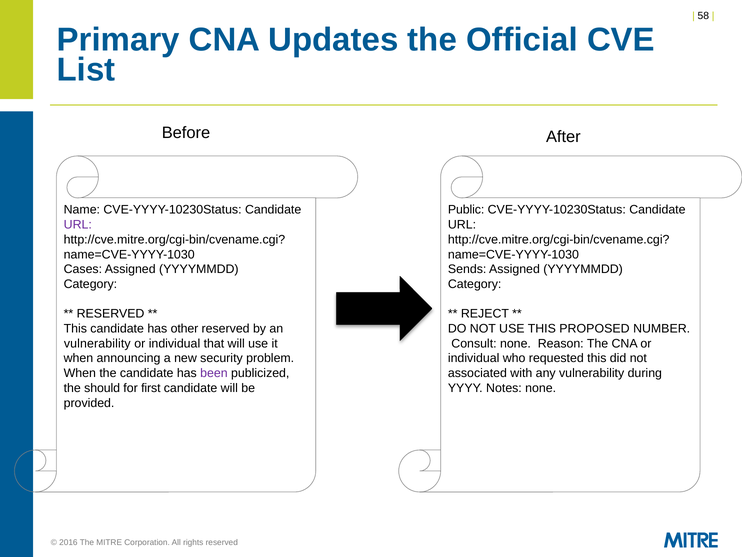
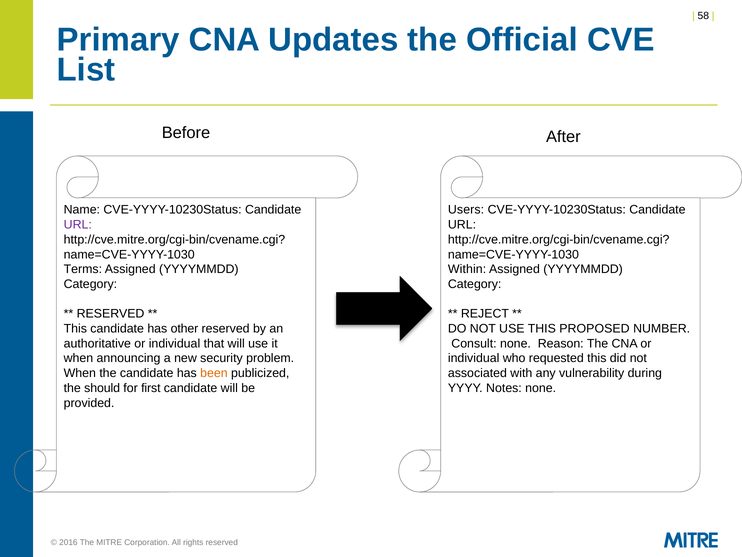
Public: Public -> Users (466, 210)
Cases: Cases -> Terms (83, 269)
Sends: Sends -> Within (467, 269)
vulnerability: vulnerability -> authoritative (97, 343)
been colour: purple -> orange (214, 373)
